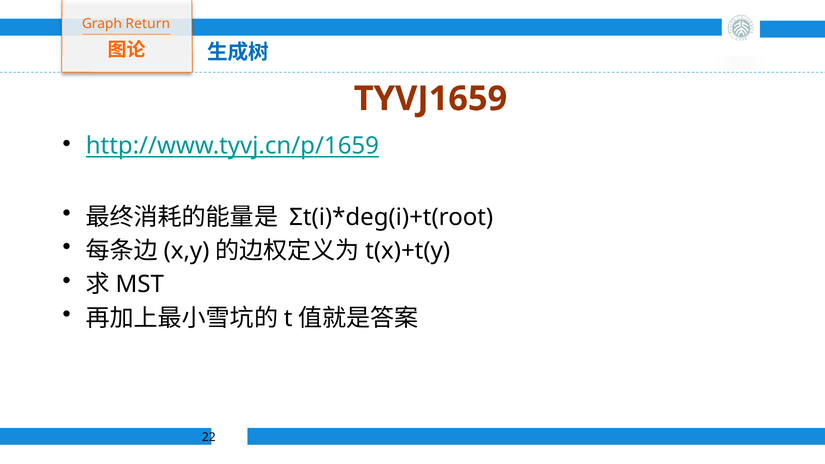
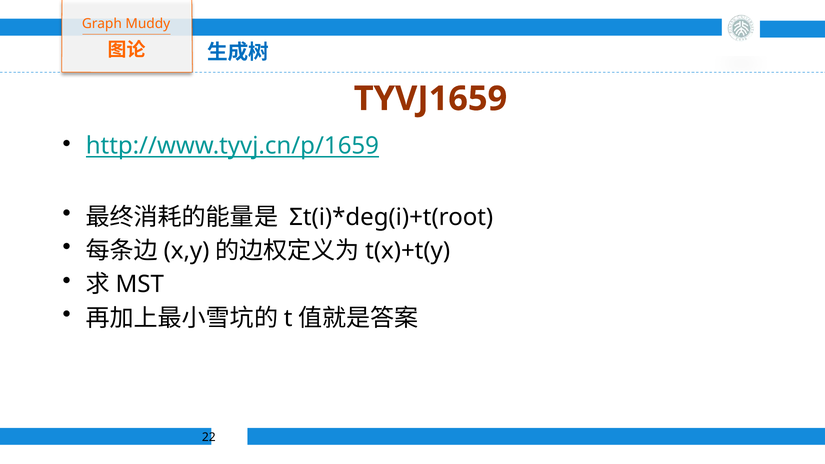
Return: Return -> Muddy (148, 24)
